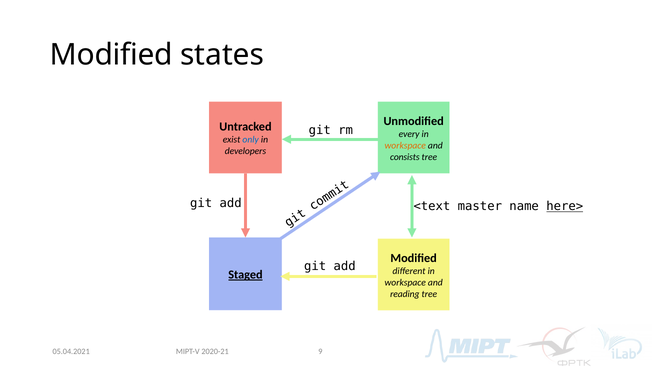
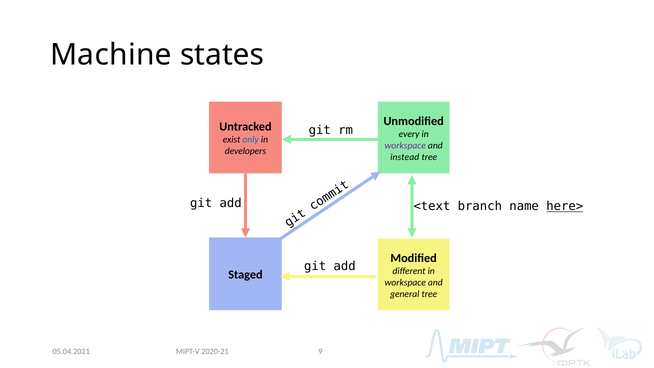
Modified: Modified -> Machine (111, 55)
workspace colour: orange -> purple (405, 145)
consists: consists -> instead (405, 157)
master: master -> branch (480, 206)
Staged underline: present -> none (245, 275)
reading: reading -> general (405, 294)
